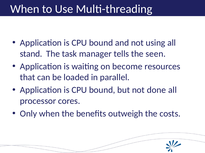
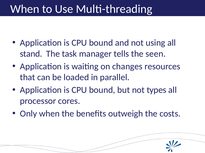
become: become -> changes (127, 67)
done: done -> types (157, 90)
